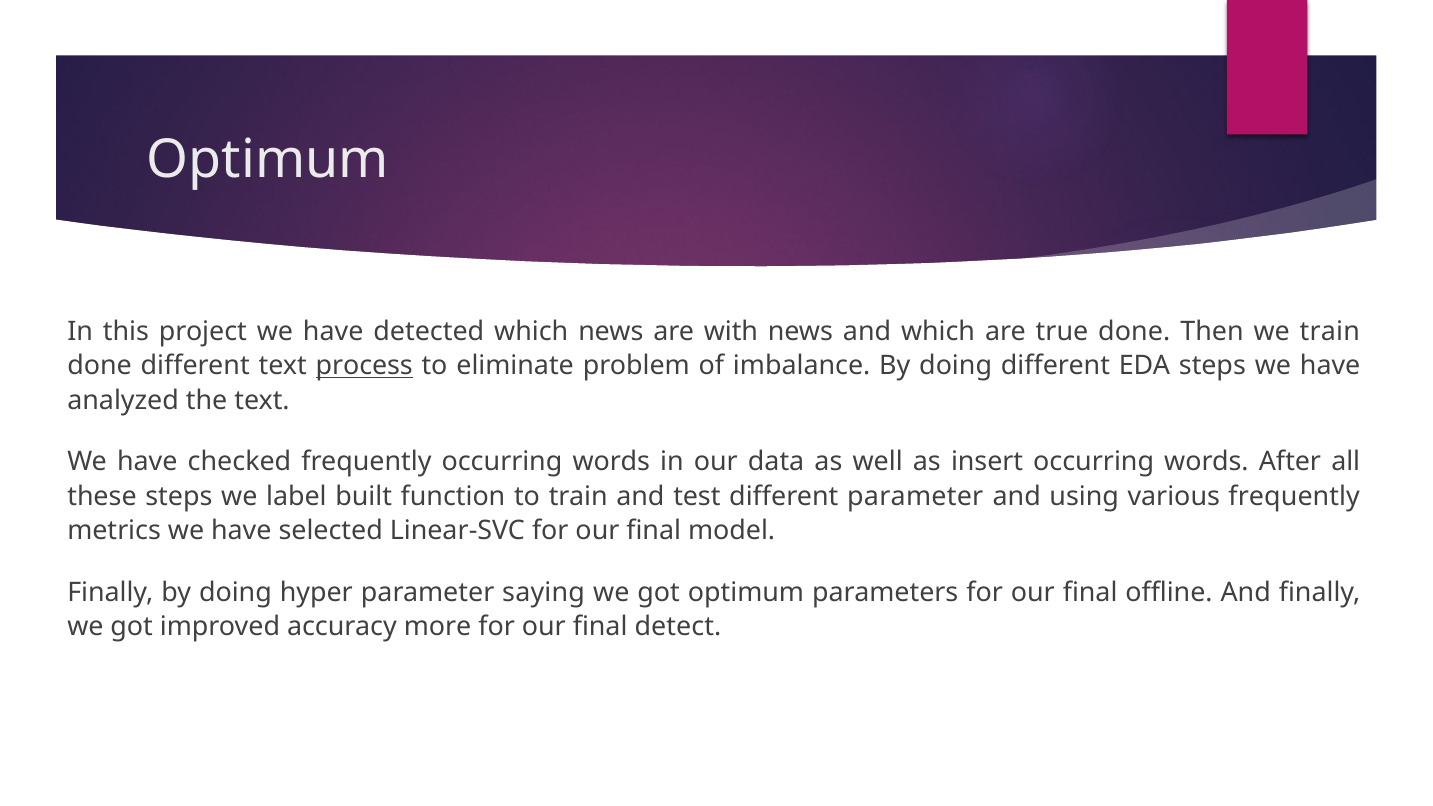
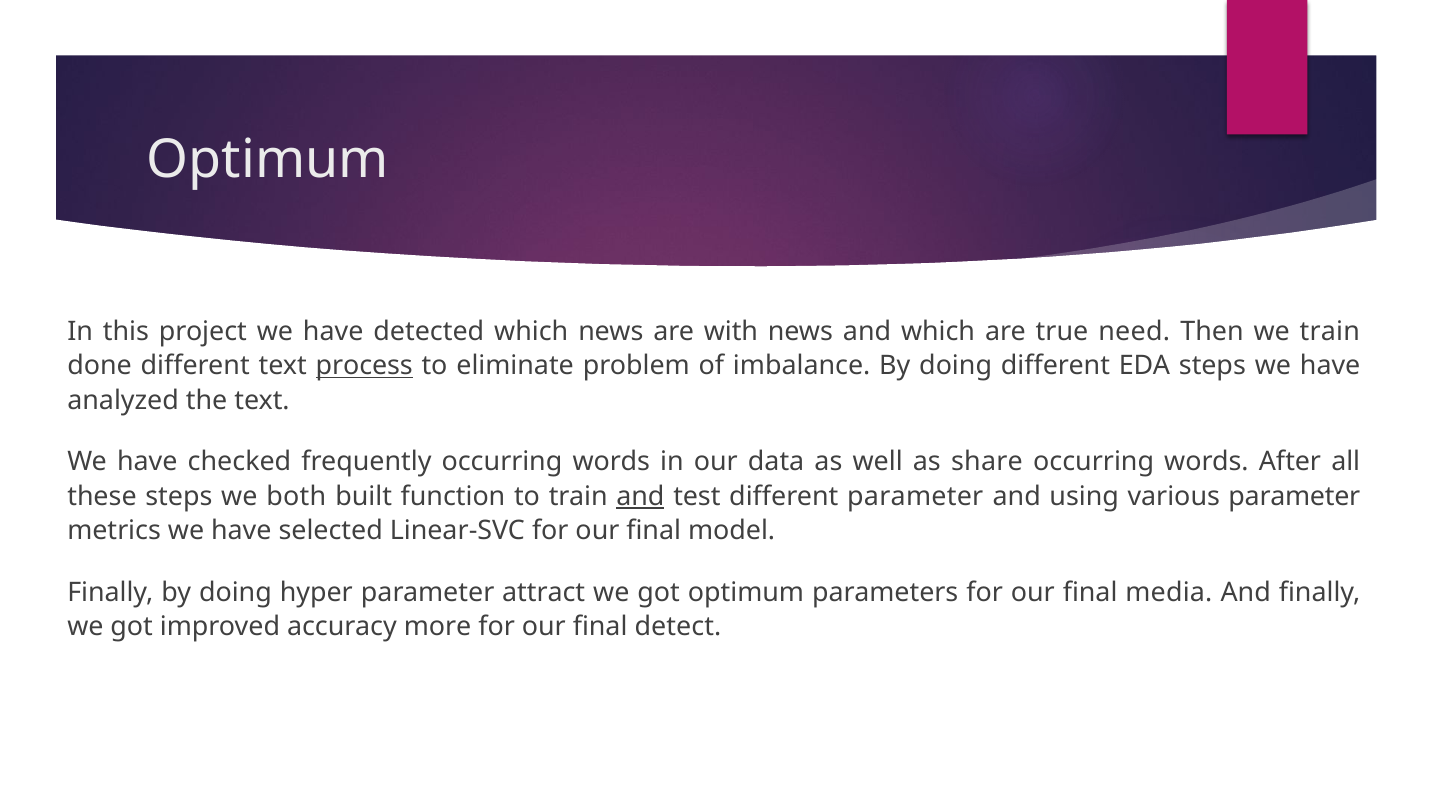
true done: done -> need (1134, 332)
insert: insert -> share (987, 462)
label: label -> both (296, 496)
and underline: none -> present (640, 496)
various frequently: frequently -> parameter (1294, 496)
saying: saying -> attract (544, 592)
offline: offline -> media (1169, 592)
